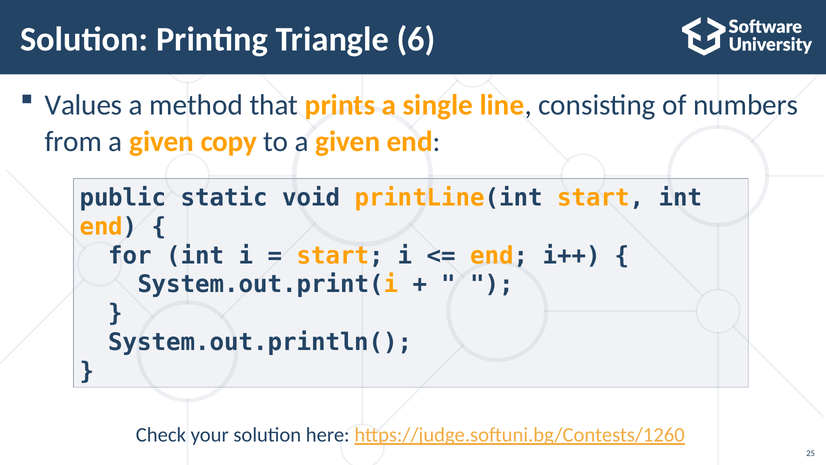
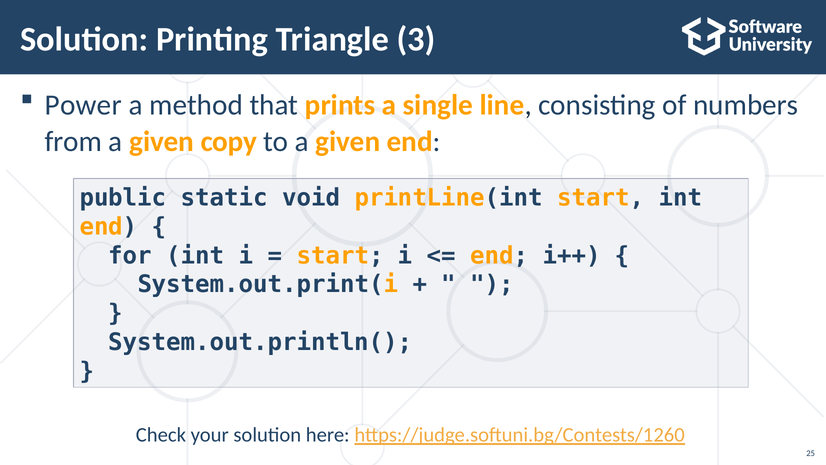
6: 6 -> 3 (416, 39)
Values: Values -> Power (83, 105)
